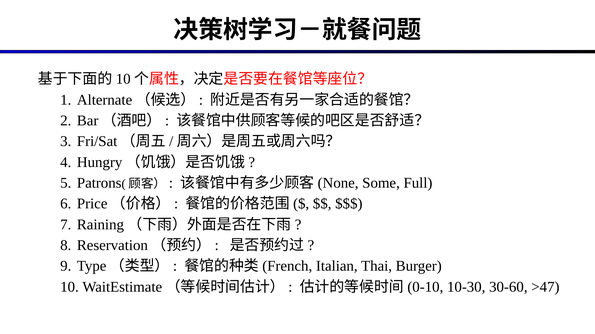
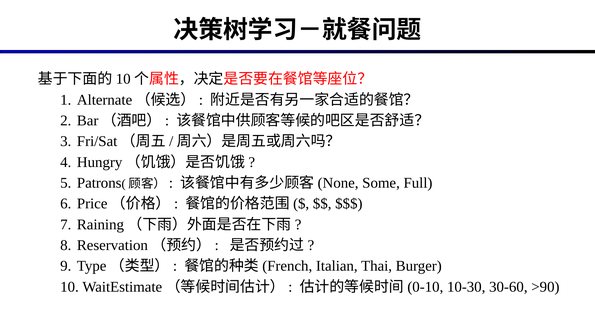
>47: >47 -> >90 (545, 287)
